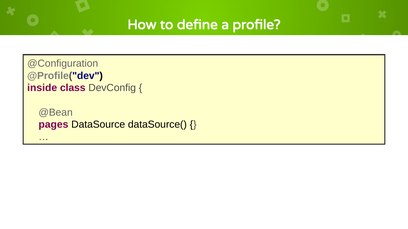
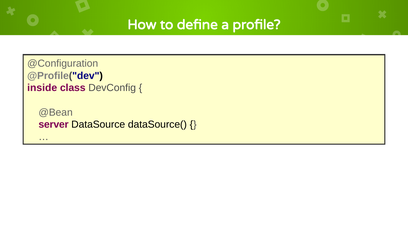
pages: pages -> server (54, 125)
